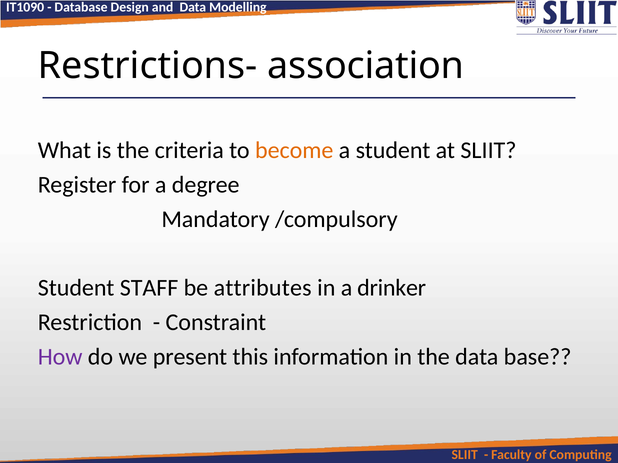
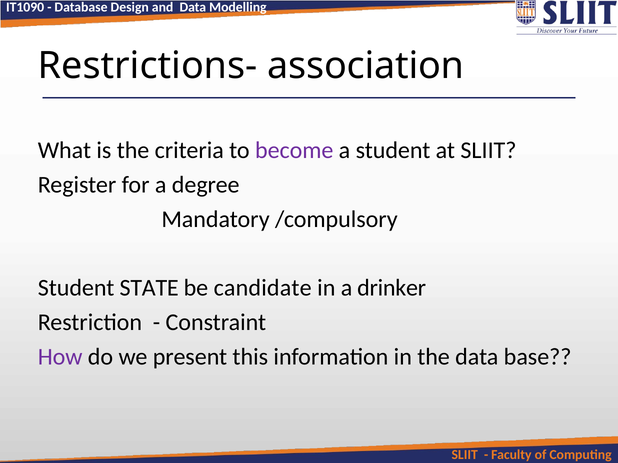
become colour: orange -> purple (294, 150)
STAFF: STAFF -> STATE (149, 288)
attributes: attributes -> candidate (263, 288)
